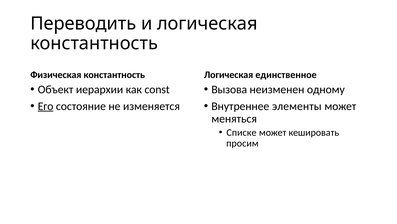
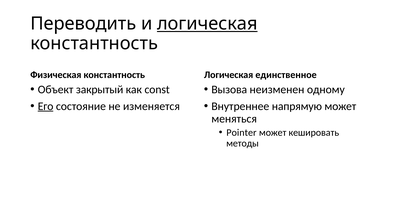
логическая underline: none -> present (207, 24)
иерархии: иерархии -> закрытый (100, 89)
элементы: элементы -> напрямую (297, 106)
Списке: Списке -> Pointer (242, 132)
просим: просим -> методы (243, 143)
